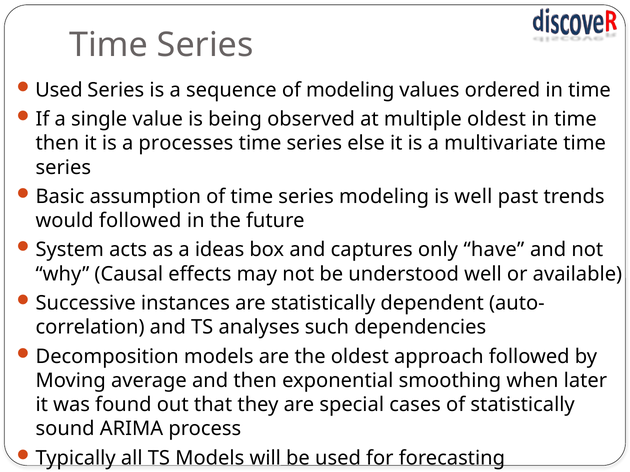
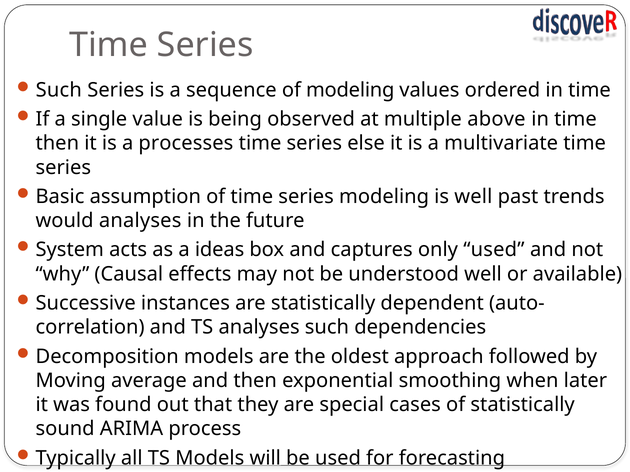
Used: Used -> Such (59, 90)
multiple oldest: oldest -> above (496, 119)
would followed: followed -> analyses (140, 221)
only have: have -> used (494, 250)
